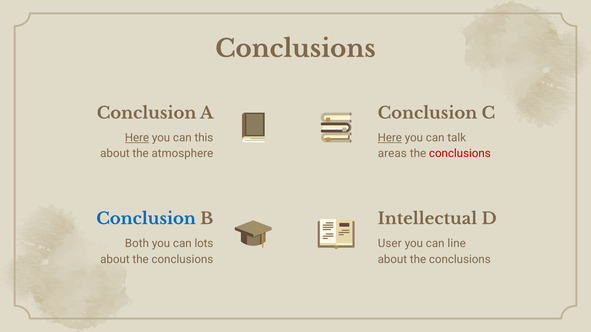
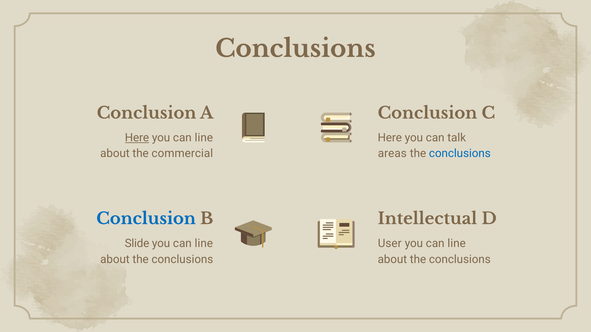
this: this -> line (204, 138)
Here underline: present -> none (390, 138)
atmosphere: atmosphere -> commercial (182, 154)
conclusions colour: red -> blue (460, 154)
Both: Both -> Slide (137, 244)
lots: lots -> line (204, 244)
